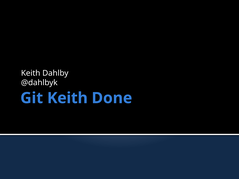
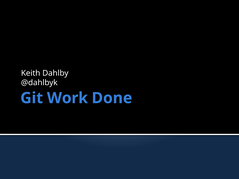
Git Keith: Keith -> Work (67, 98)
